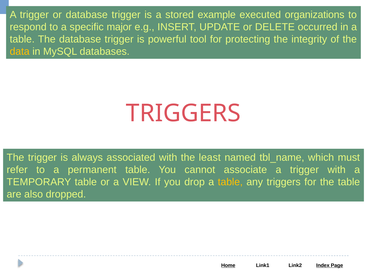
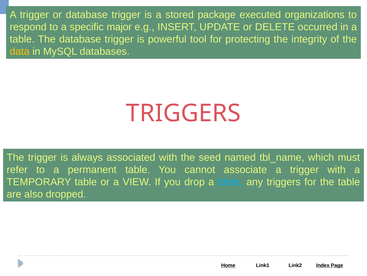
example: example -> package (217, 15)
least: least -> seed (210, 157)
table colour: yellow -> light blue (230, 181)
